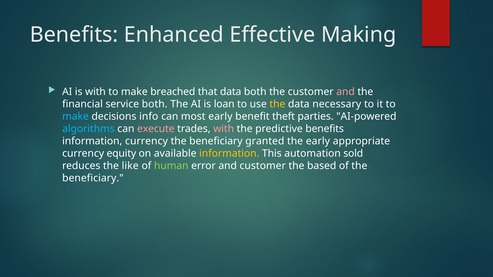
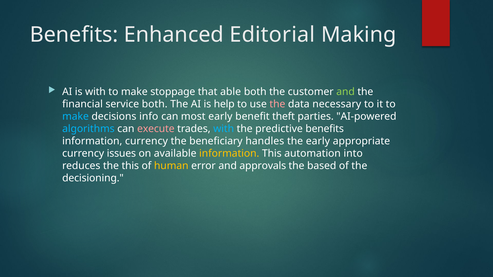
Effective: Effective -> Editorial (272, 35)
breached: breached -> stoppage (173, 92)
that data: data -> able (231, 92)
and colour: pink -> light green (346, 92)
loan: loan -> help (224, 104)
the colour: yellow -> pink (277, 104)
with colour: pink -> light blue (224, 129)
granted: granted -> handles (265, 141)
equity: equity -> issues (121, 153)
sold: sold -> into (353, 153)
the like: like -> this (130, 166)
human colour: light green -> yellow (171, 166)
and customer: customer -> approvals (263, 166)
beneficiary: beneficiary -> decisioning (93, 178)
